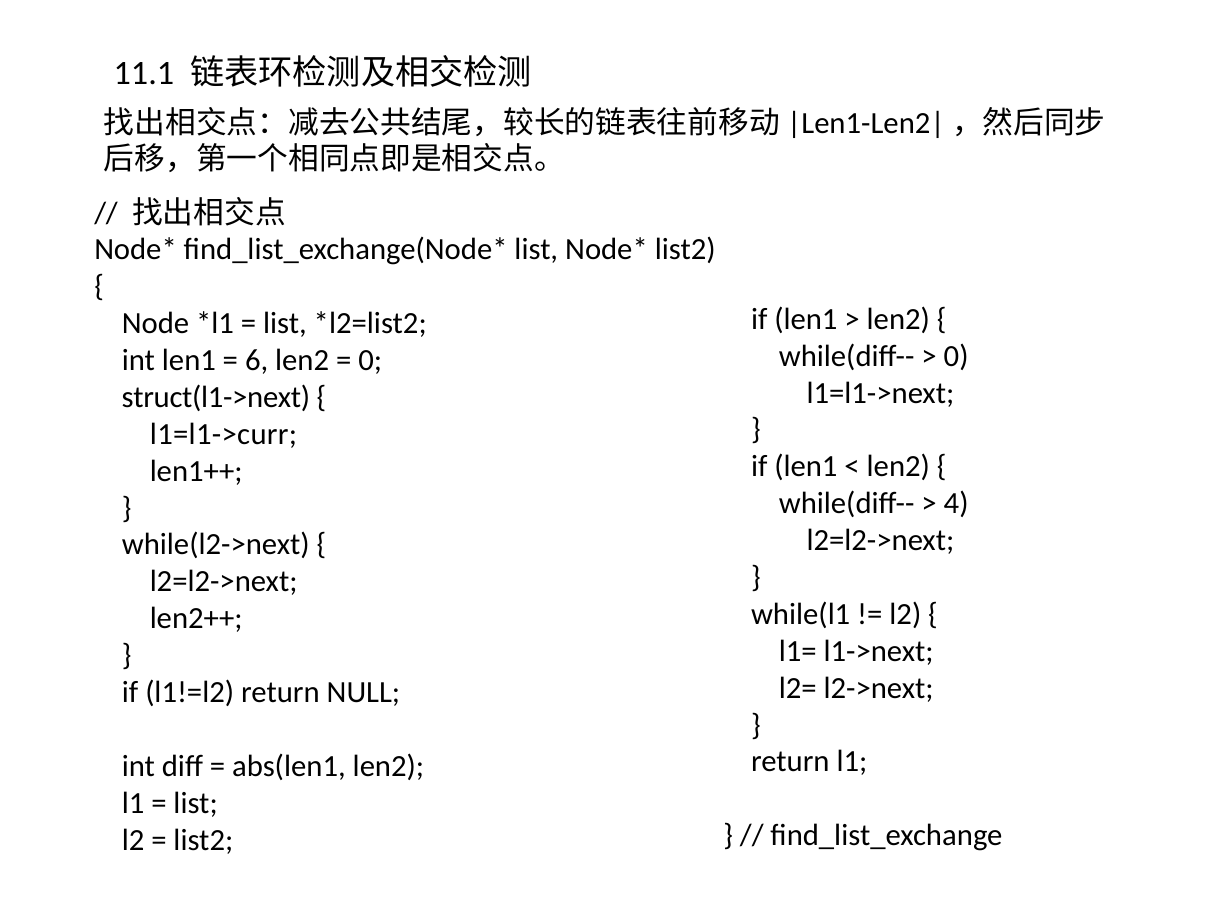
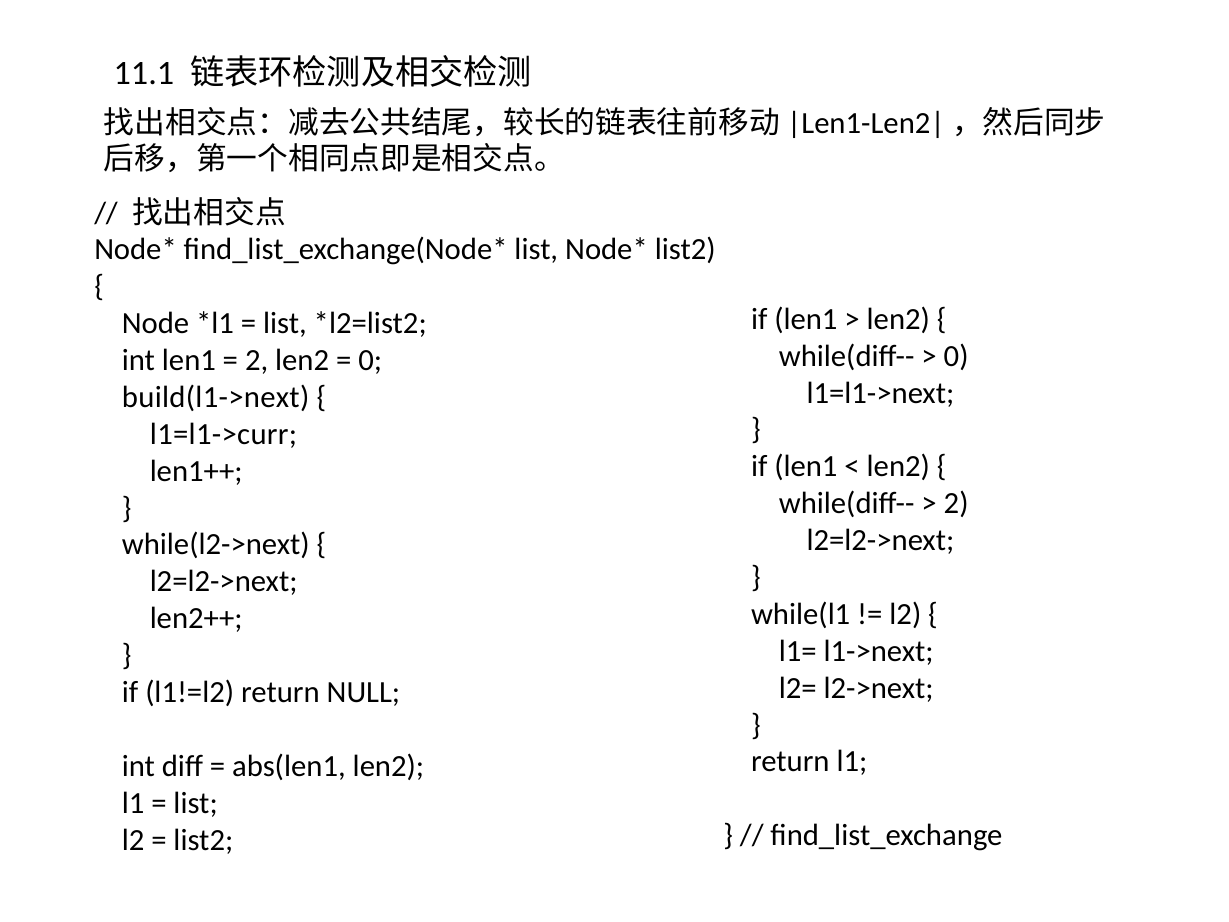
6: 6 -> 2 (257, 360)
struct(l1->next: struct(l1->next -> build(l1->next (216, 397)
4: 4 -> 2 (956, 503)
